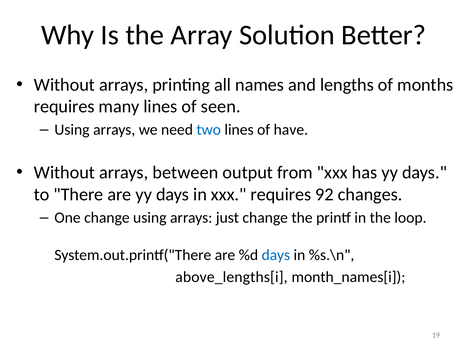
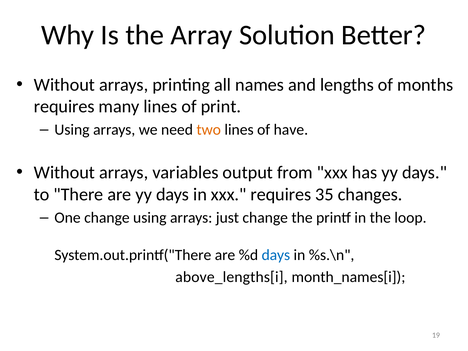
seen: seen -> print (221, 107)
two colour: blue -> orange (209, 130)
between: between -> variables (185, 173)
92: 92 -> 35 (325, 194)
